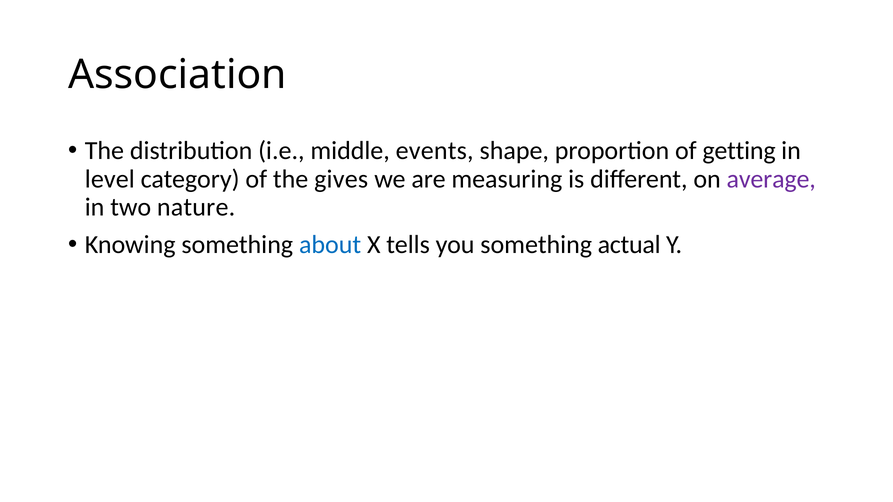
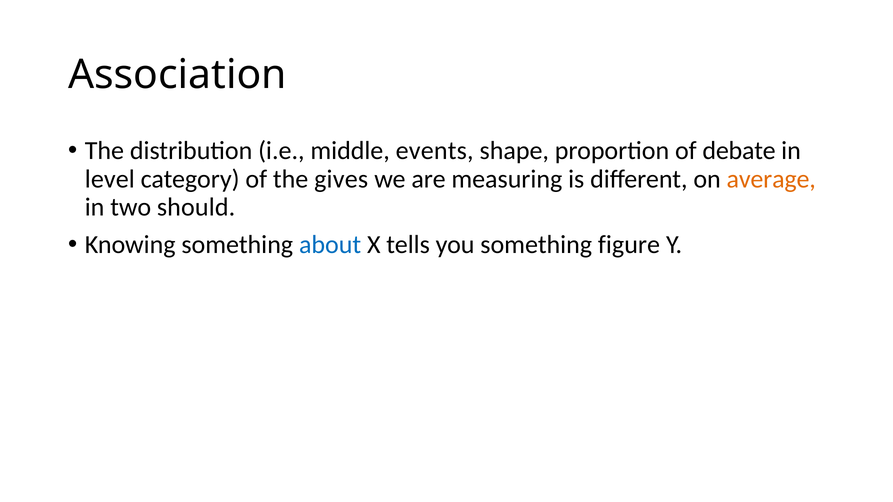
getting: getting -> debate (739, 151)
average colour: purple -> orange (771, 179)
nature: nature -> should (196, 207)
actual: actual -> figure (629, 245)
